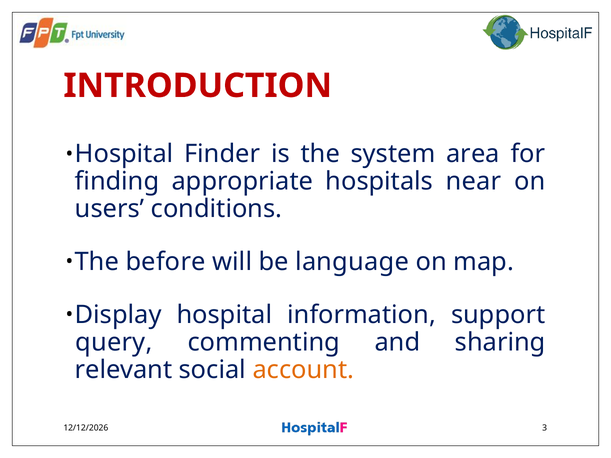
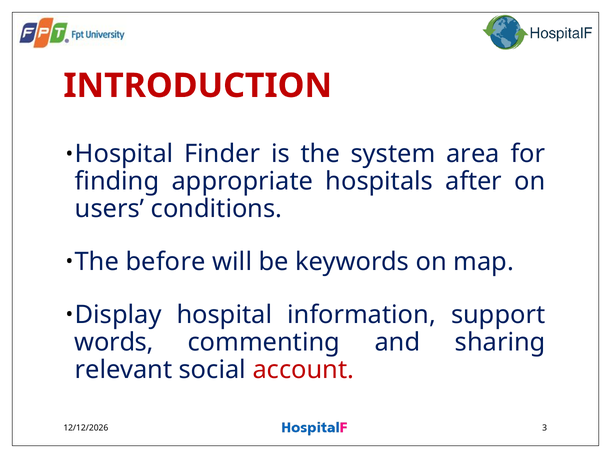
near: near -> after (474, 182)
language: language -> keywords (352, 262)
query: query -> words (114, 342)
account colour: orange -> red (303, 370)
